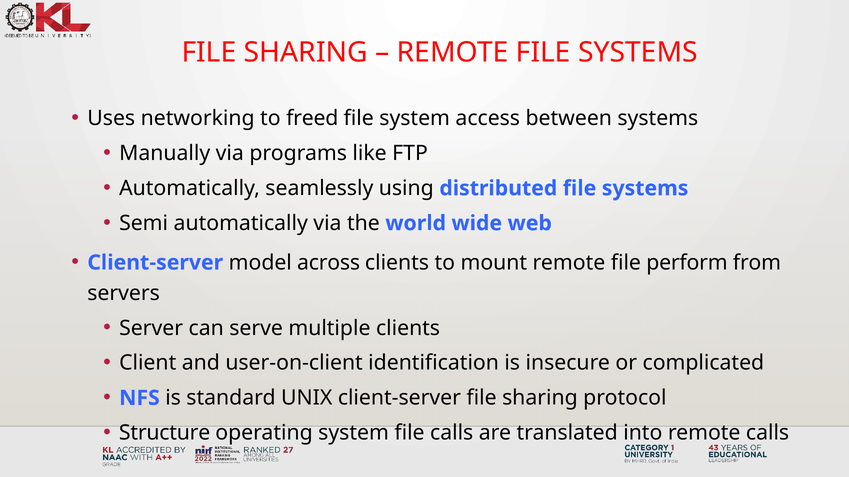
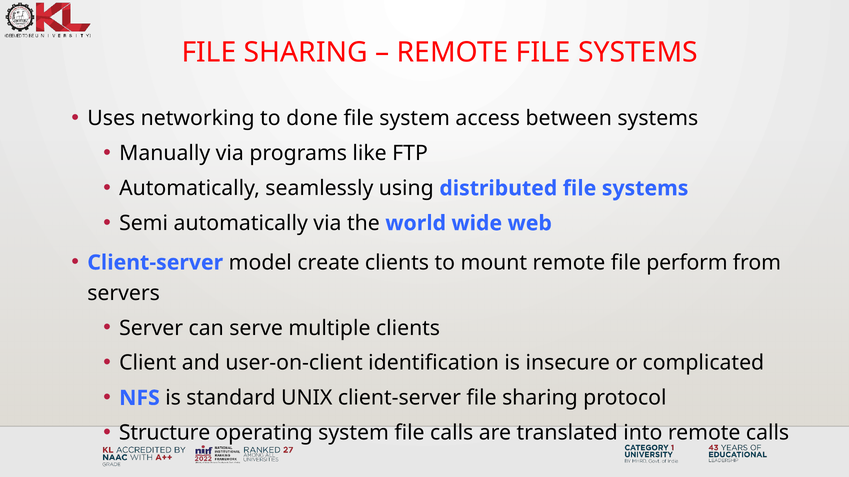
freed: freed -> done (312, 119)
across: across -> create (328, 263)
